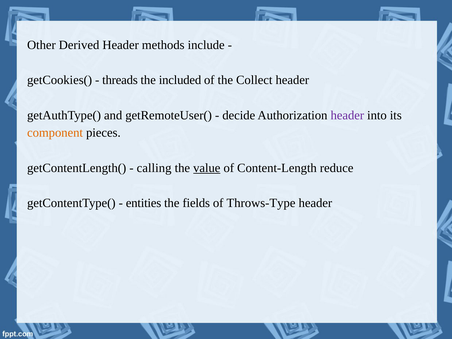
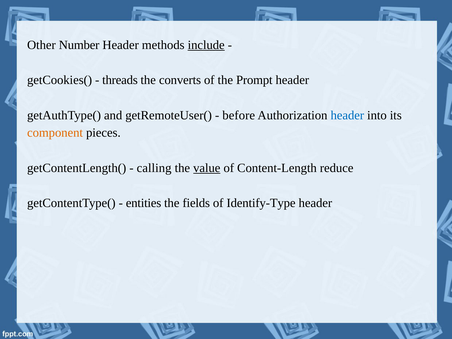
Derived: Derived -> Number (79, 45)
include underline: none -> present (206, 45)
included: included -> converts (180, 80)
Collect: Collect -> Prompt (254, 80)
decide: decide -> before (239, 115)
header colour: purple -> blue (347, 115)
Throws-Type: Throws-Type -> Identify-Type (261, 203)
